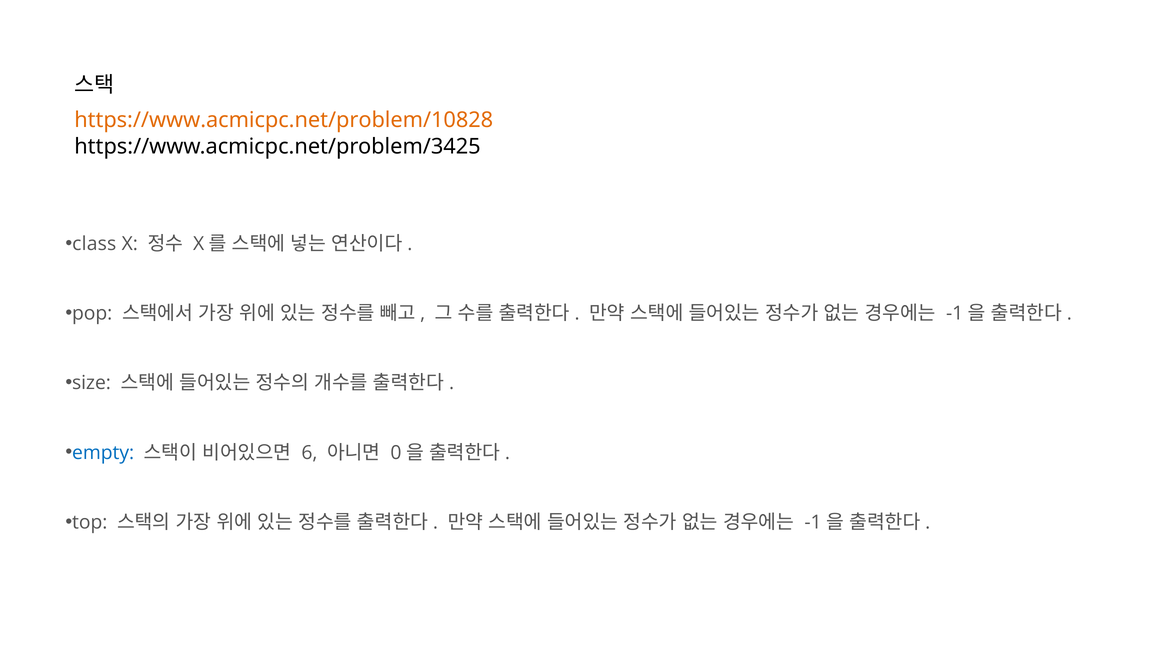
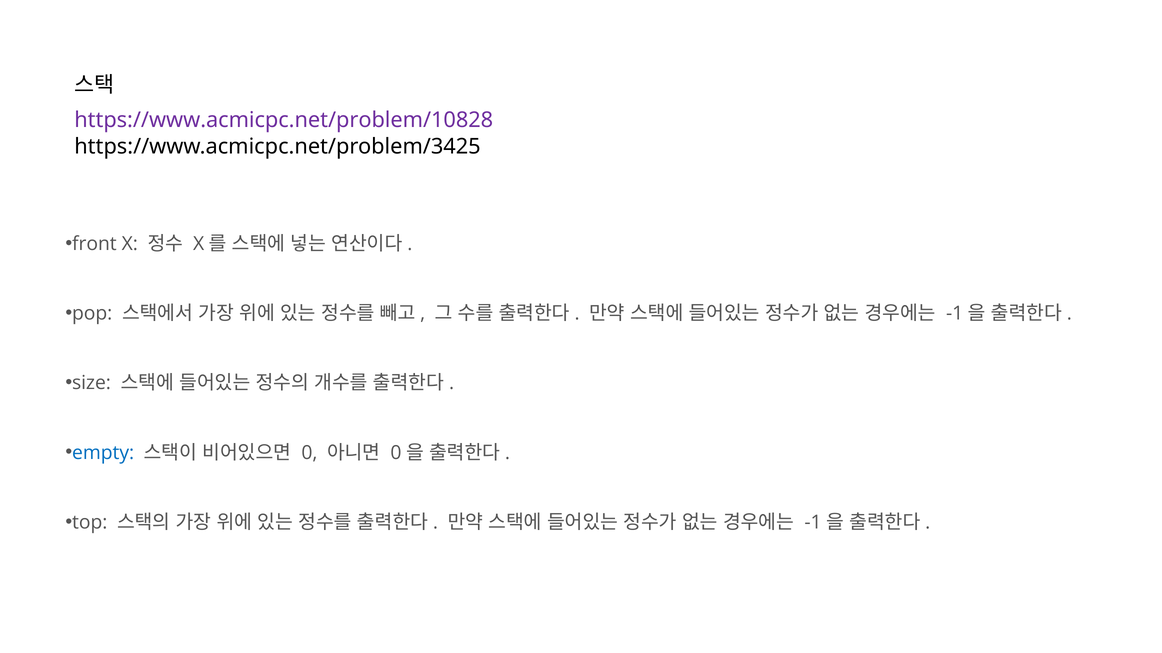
https://www.acmicpc.net/problem/10828 colour: orange -> purple (284, 120)
class: class -> front (94, 244)
6: 6 -> 0 (309, 453)
